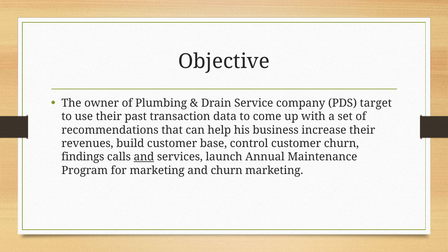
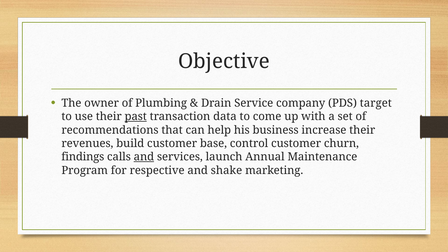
past underline: none -> present (136, 117)
for marketing: marketing -> respective (157, 170)
and churn: churn -> shake (226, 170)
